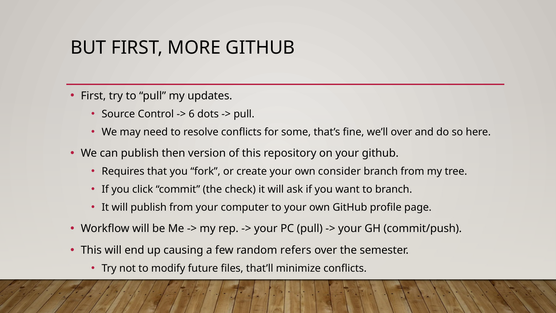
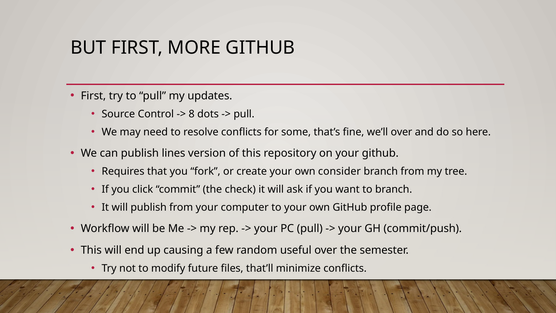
6: 6 -> 8 (192, 114)
then: then -> lines (173, 153)
refers: refers -> useful (296, 250)
